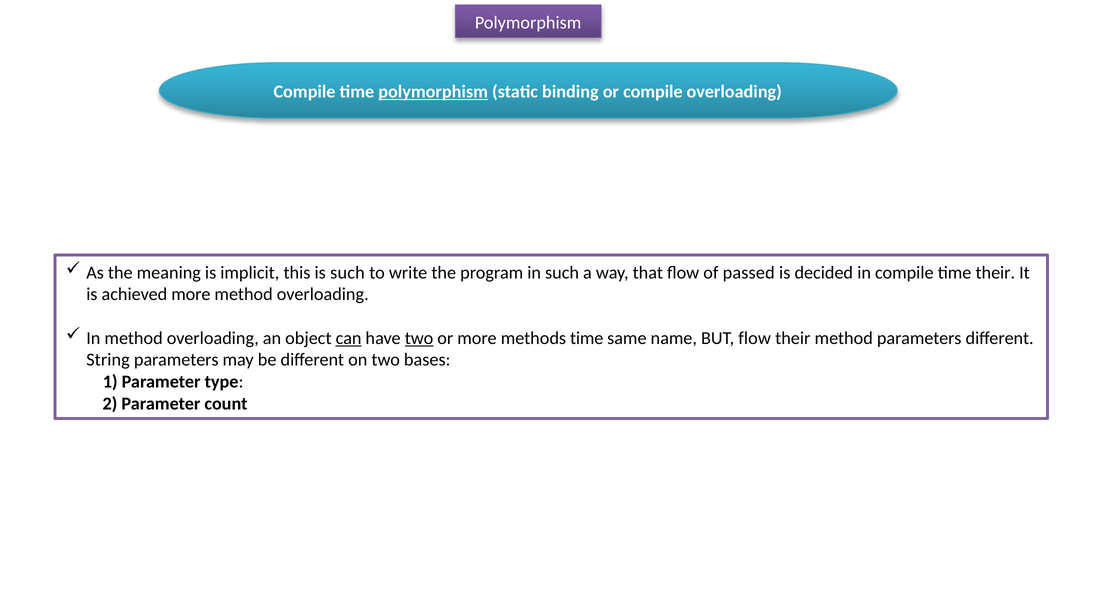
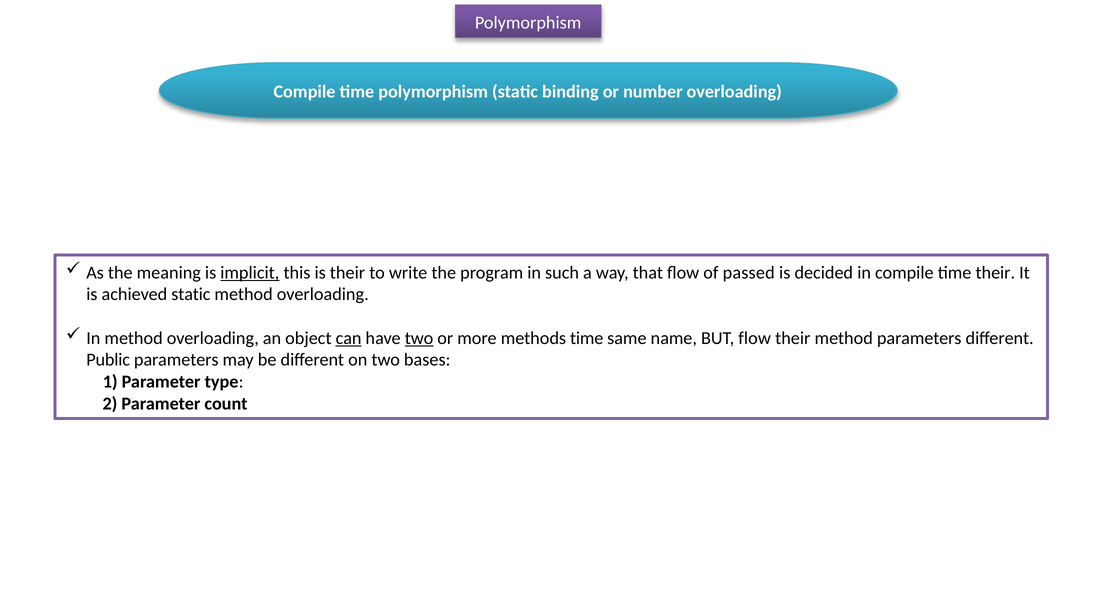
polymorphism underline: present -> none (433, 92)
or compile: compile -> number (653, 92)
implicit underline: none -> present (250, 273)
is such: such -> their (348, 273)
achieved more: more -> static (191, 294)
String: String -> Public (108, 360)
